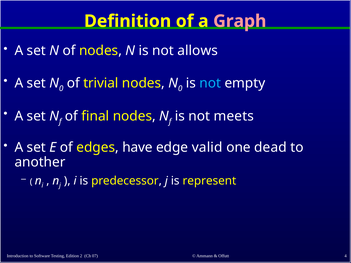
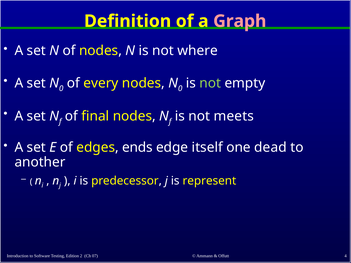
allows: allows -> where (198, 51)
trivial: trivial -> every (101, 83)
not colour: light blue -> light green (210, 83)
have: have -> ends (137, 148)
valid: valid -> itself (207, 148)
